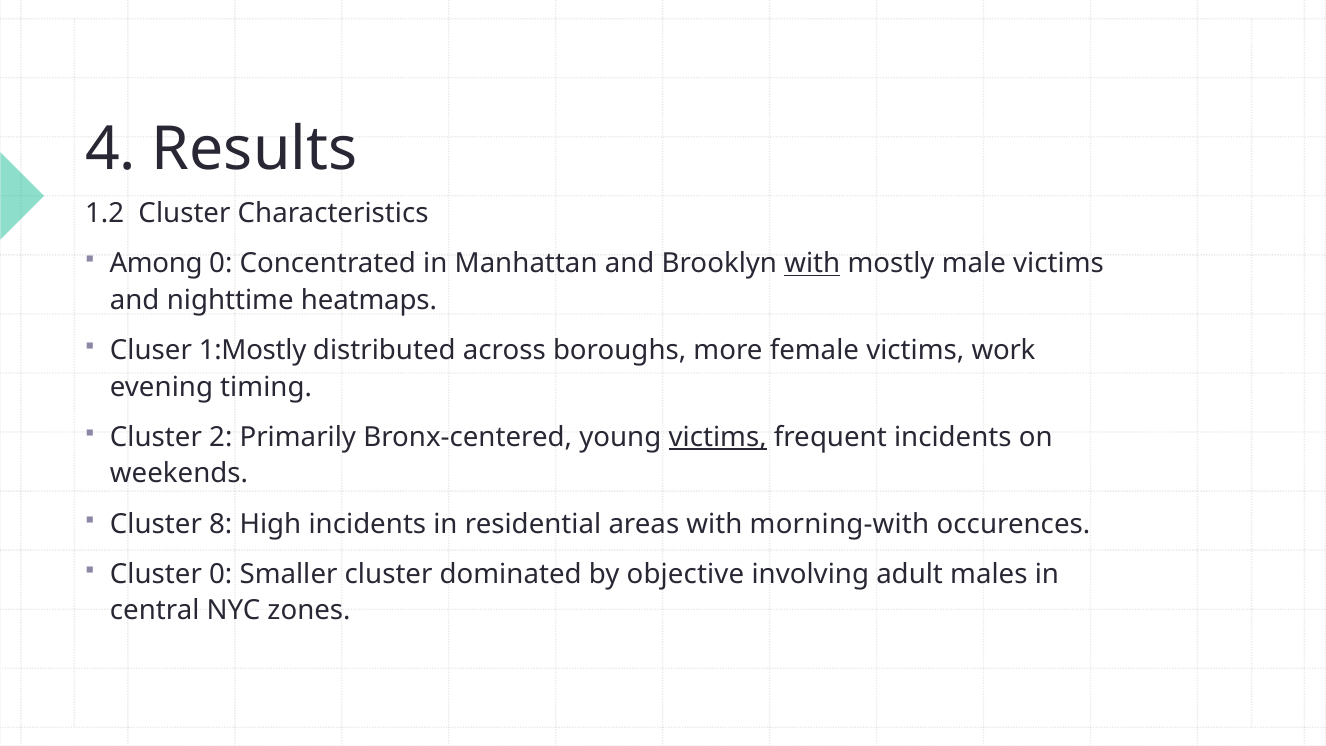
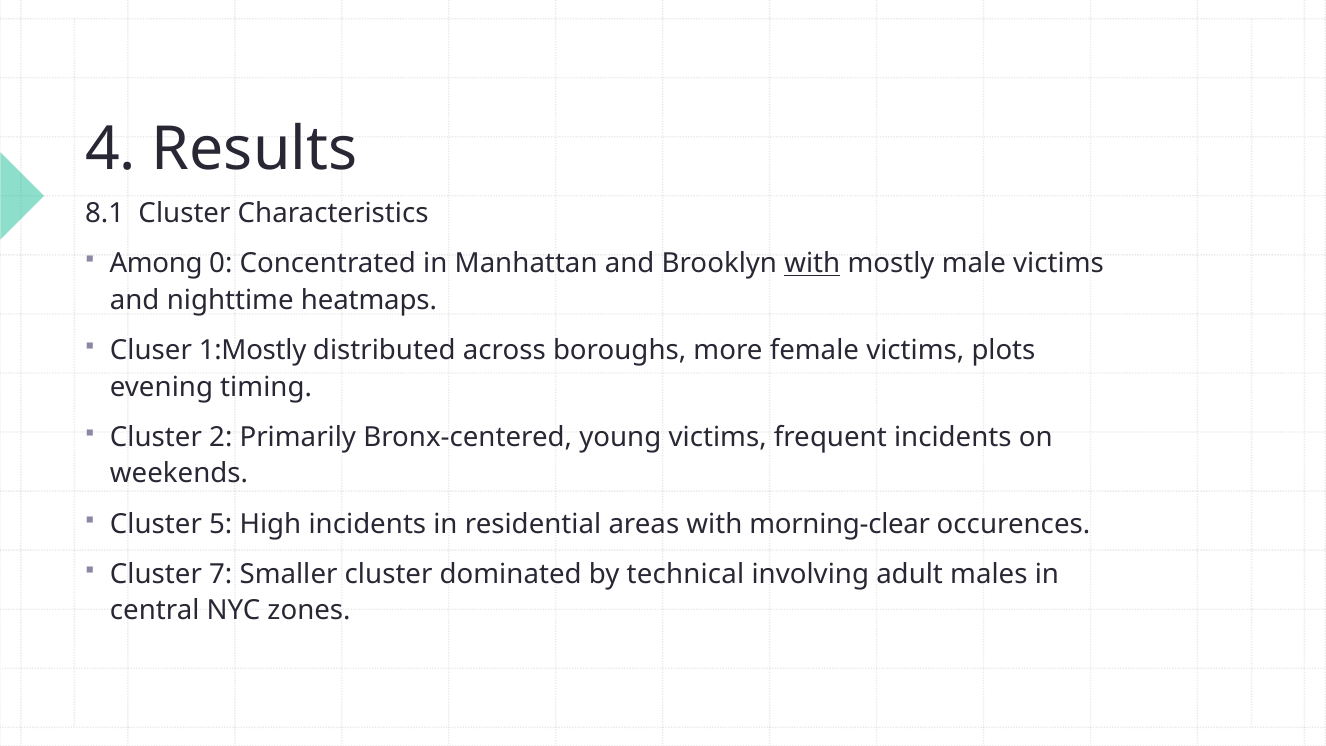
1.2: 1.2 -> 8.1 (105, 213)
work: work -> plots (1003, 350)
victims underline: present -> none (718, 437)
8: 8 -> 5 (221, 524)
morning-with: morning-with -> morning-clear (840, 524)
Cluster 0: 0 -> 7 (221, 574)
objective: objective -> technical (685, 574)
